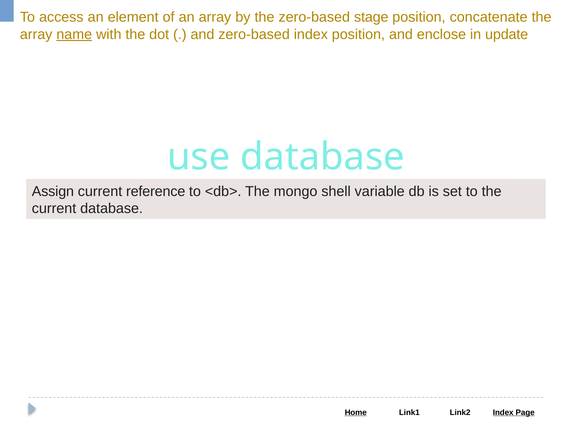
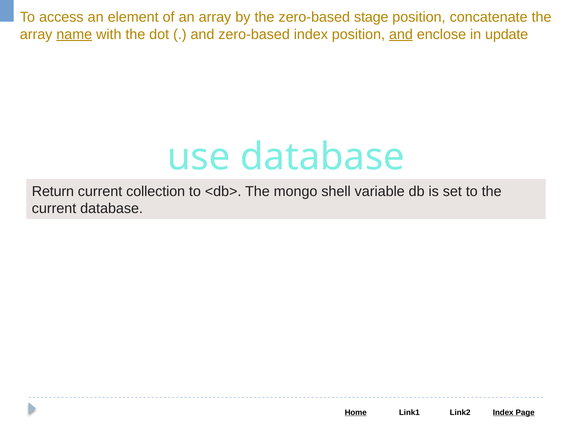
and underline: none -> present (401, 34)
Assign: Assign -> Return (53, 191)
reference: reference -> collection (156, 191)
